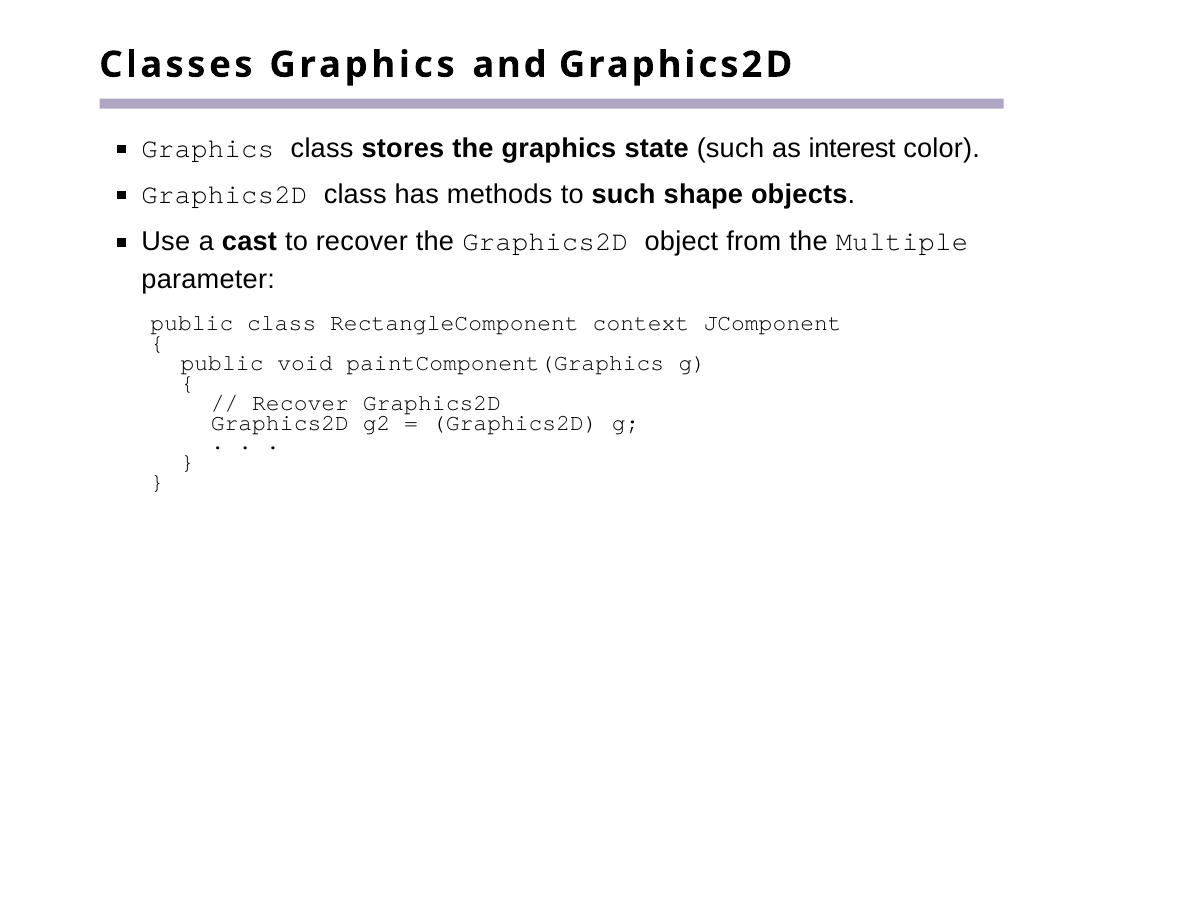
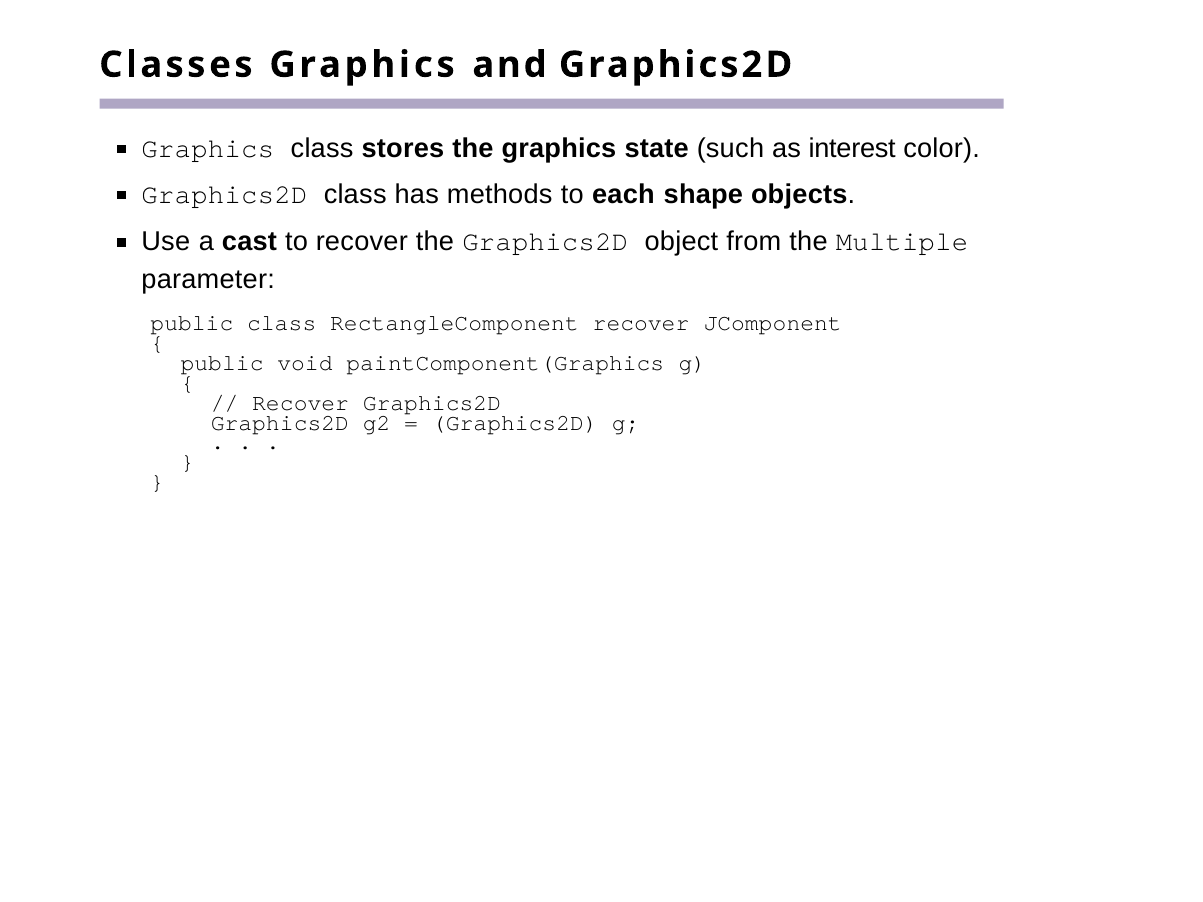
to such: such -> each (623, 194)
RectangleComponent context: context -> recover (641, 323)
